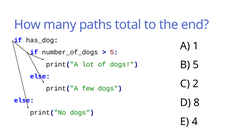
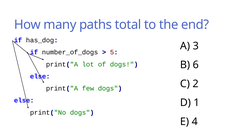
1: 1 -> 3 (196, 46)
5: 5 -> 6 (196, 65)
8: 8 -> 1 (197, 103)
